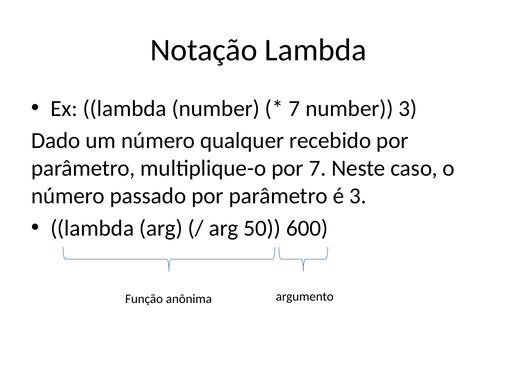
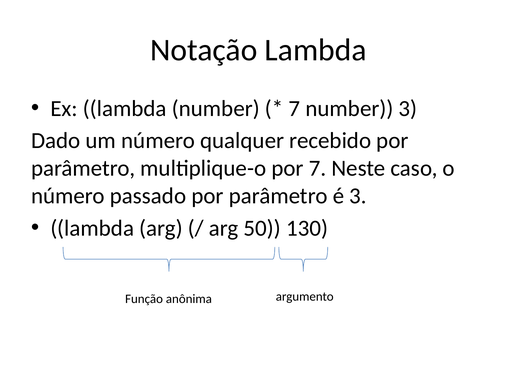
600: 600 -> 130 (307, 228)
